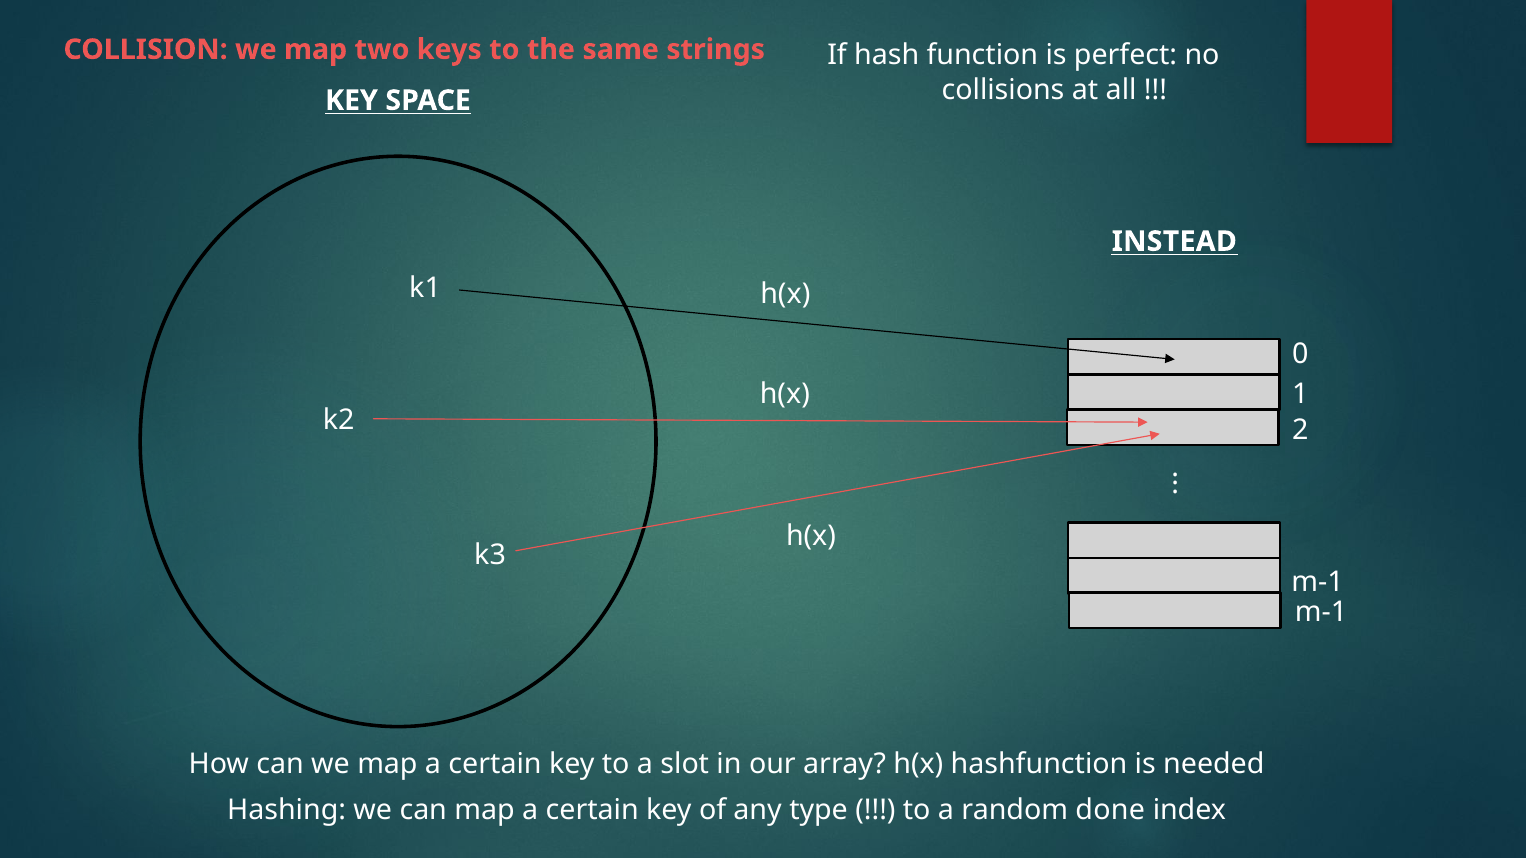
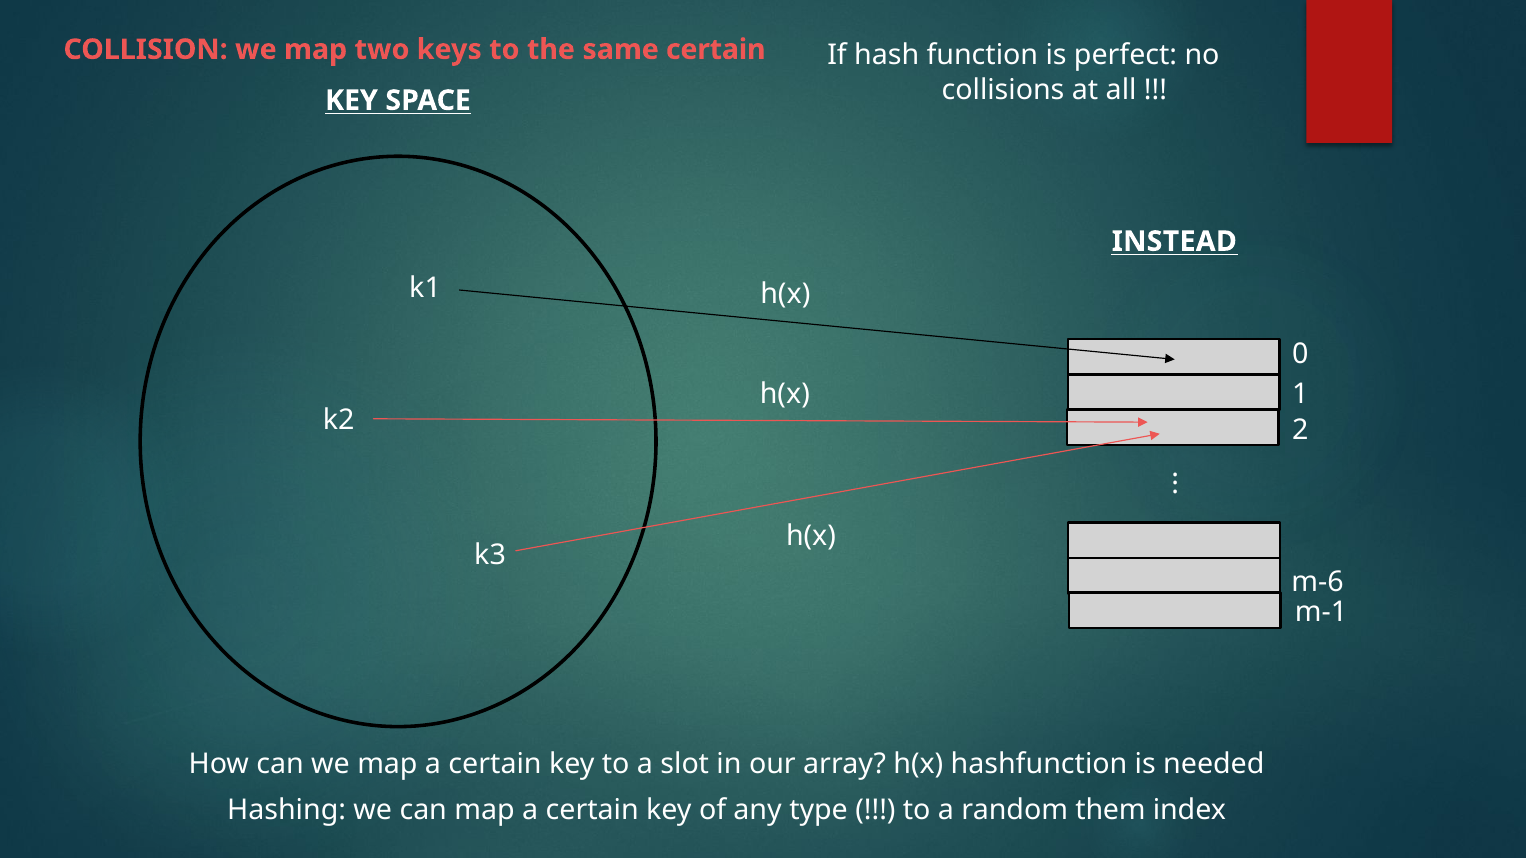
same strings: strings -> certain (716, 50)
m-1: m-1 -> m-6 (1318, 582)
done: done -> them (1111, 810)
